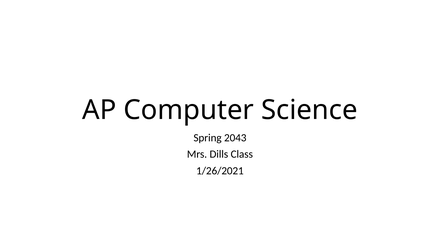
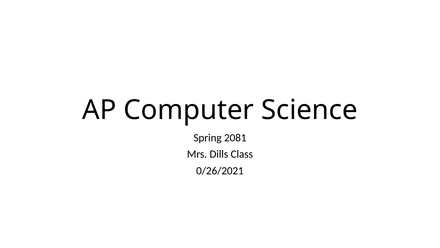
2043: 2043 -> 2081 (235, 138)
1/26/2021: 1/26/2021 -> 0/26/2021 (220, 170)
